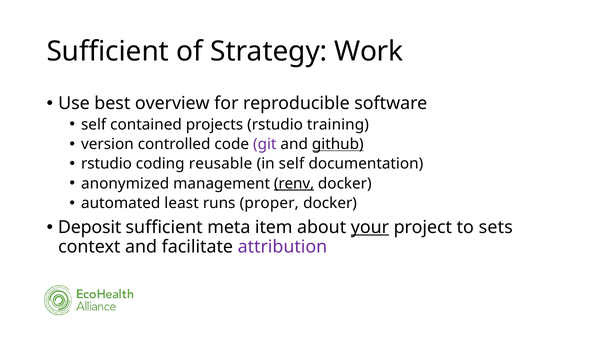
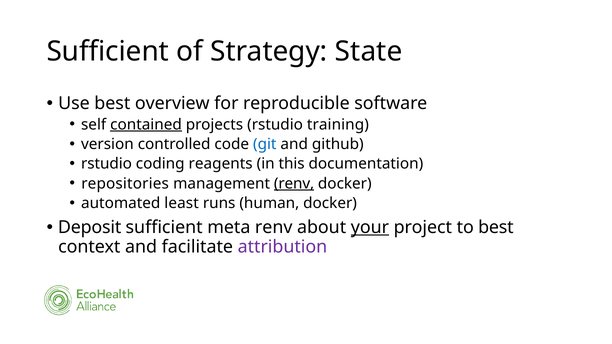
Work: Work -> State (369, 51)
contained underline: none -> present (146, 125)
git colour: purple -> blue (265, 144)
github underline: present -> none (338, 144)
reusable: reusable -> reagents (221, 164)
in self: self -> this (292, 164)
anonymized: anonymized -> repositories (125, 184)
proper: proper -> human (269, 203)
meta item: item -> renv (274, 228)
to sets: sets -> best (496, 228)
